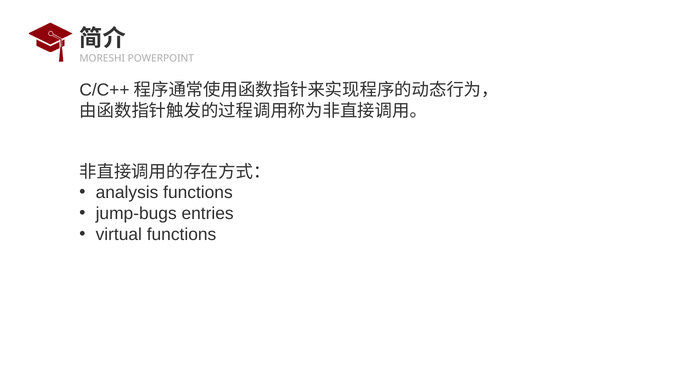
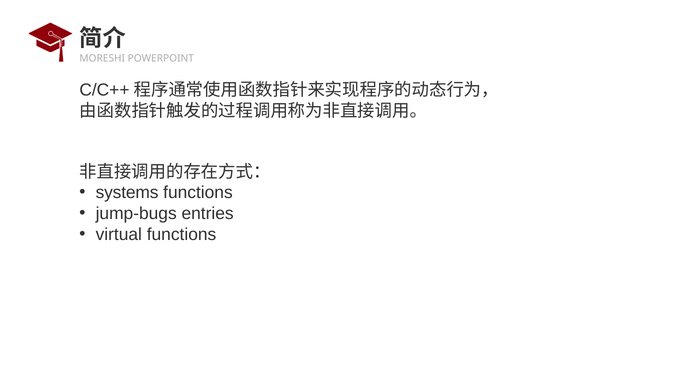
analysis: analysis -> systems (127, 193)
